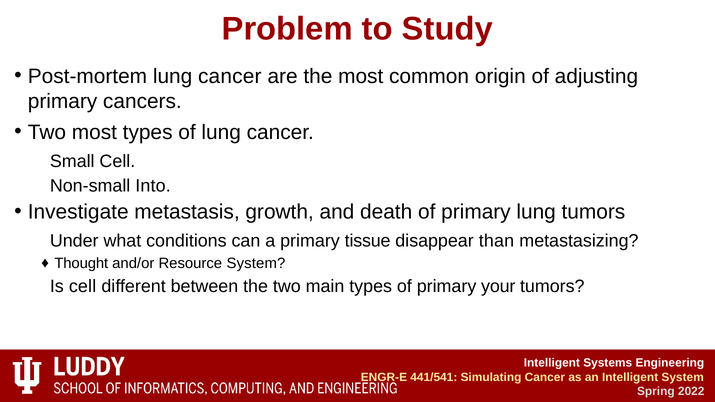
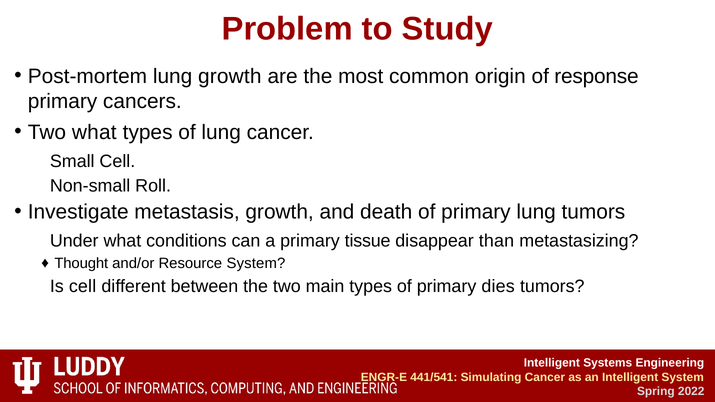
Post-mortem lung cancer: cancer -> growth (230, 76)
adjusting: adjusting -> response (597, 76)
Two most: most -> what (94, 132)
Into: Into -> Roll (153, 186)
your: your -> dies (498, 286)
